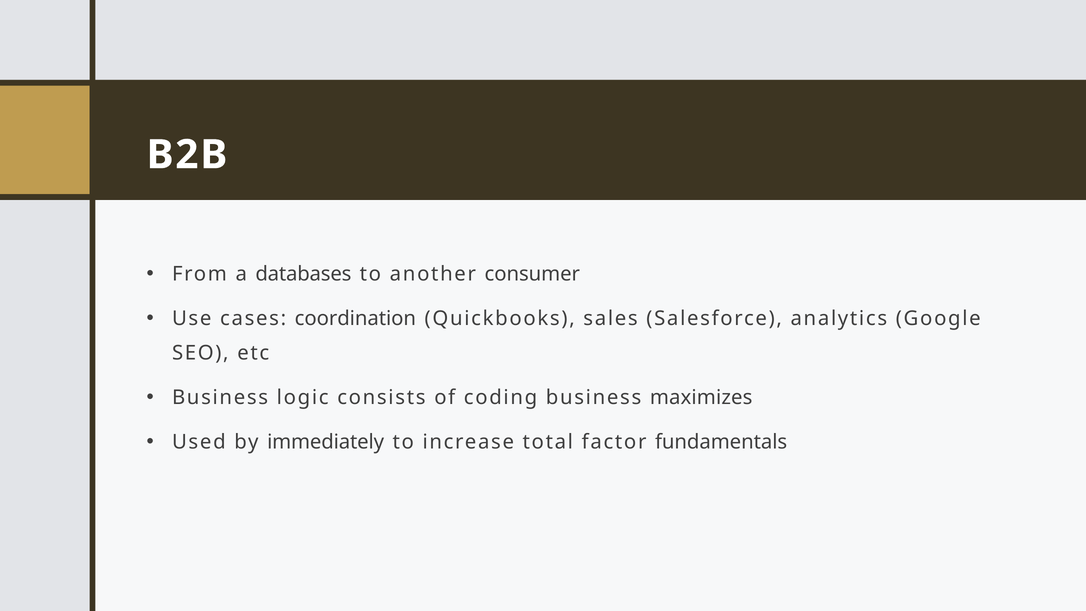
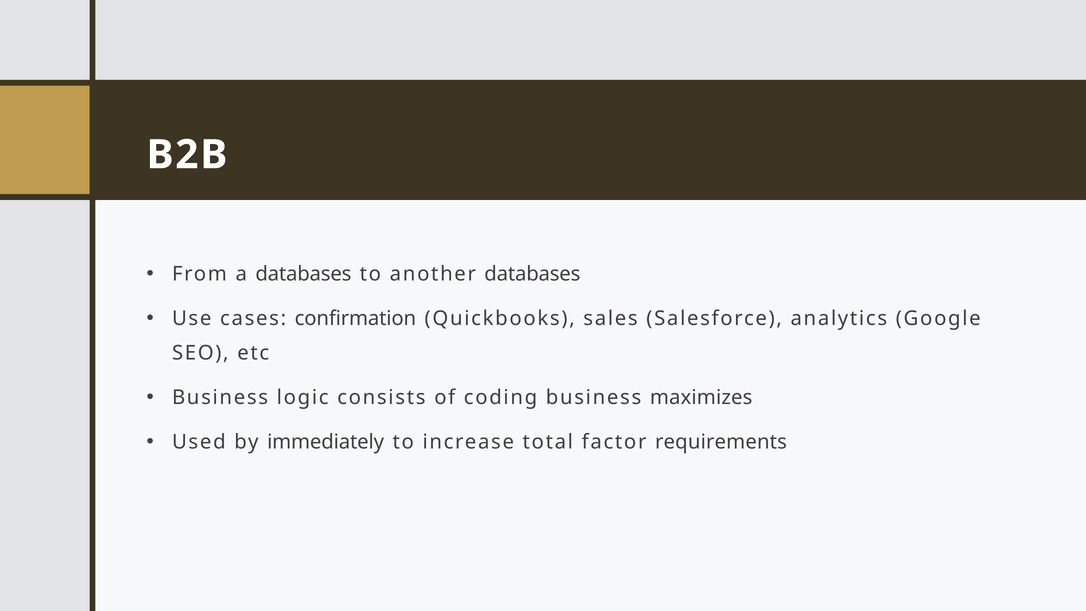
another consumer: consumer -> databases (532, 274)
coordination: coordination -> confirmation (355, 319)
fundamentals: fundamentals -> requirements (721, 442)
